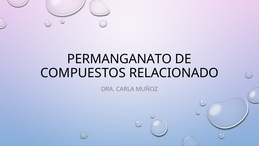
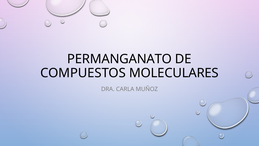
RELACIONADO: RELACIONADO -> MOLECULARES (174, 73)
